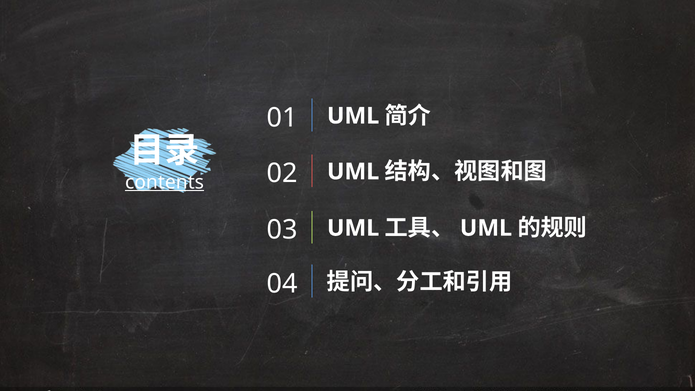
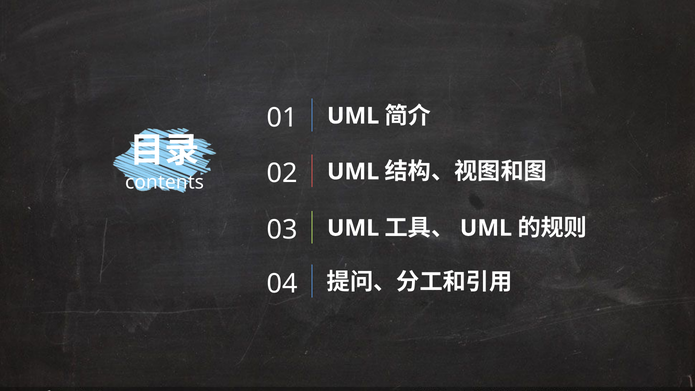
contents underline: present -> none (165, 182)
